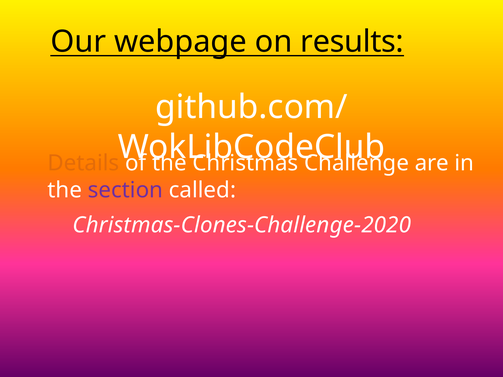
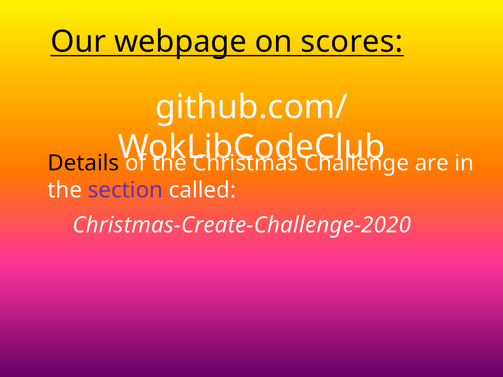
results: results -> scores (352, 42)
Details colour: orange -> black (83, 163)
Christmas-Clones-Challenge-2020: Christmas-Clones-Challenge-2020 -> Christmas-Create-Challenge-2020 (242, 225)
